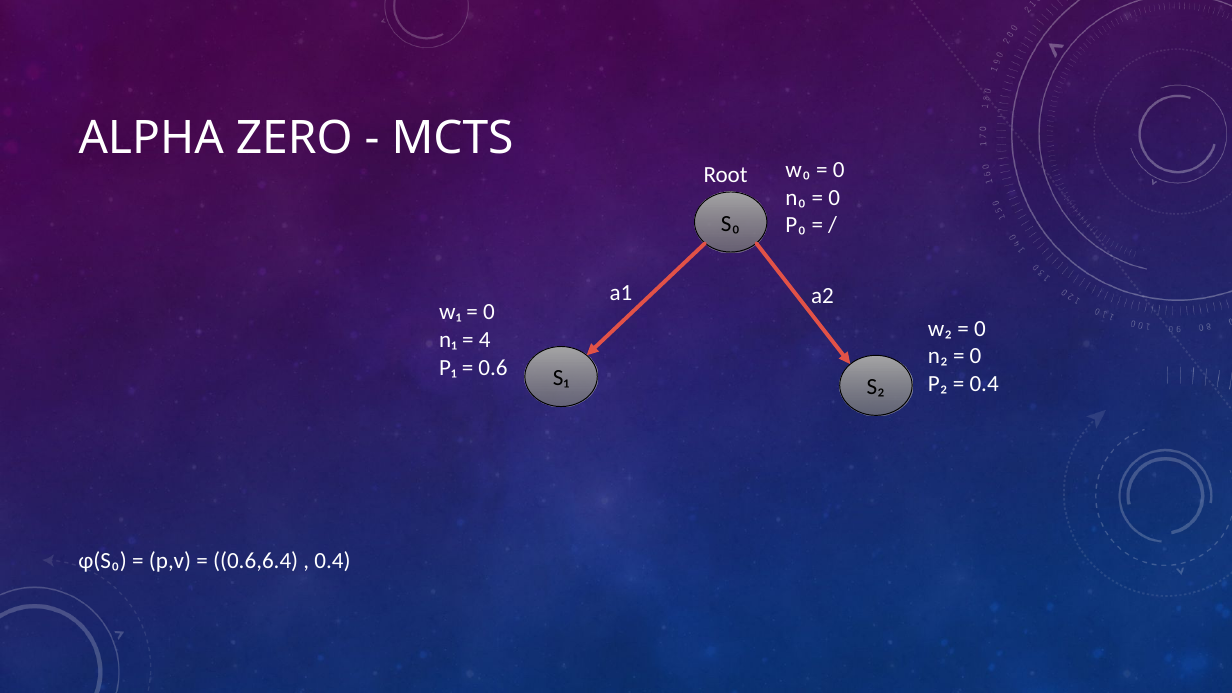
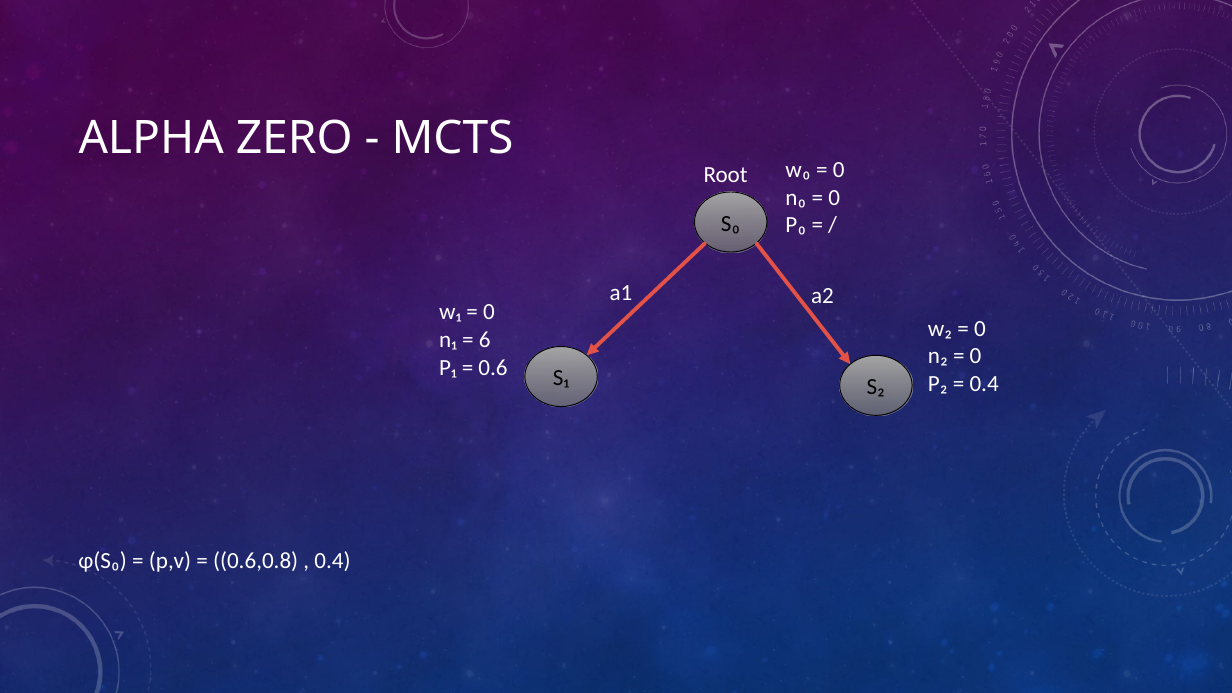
4: 4 -> 6 (485, 340)
0.6,6.4: 0.6,6.4 -> 0.6,0.8 (256, 561)
